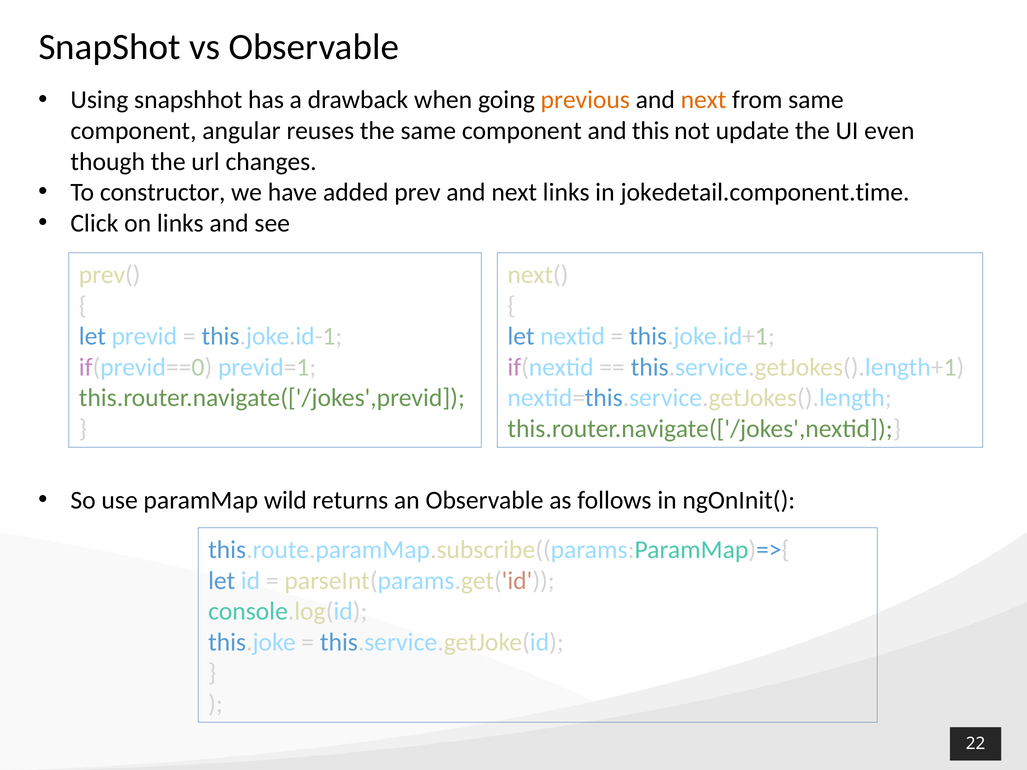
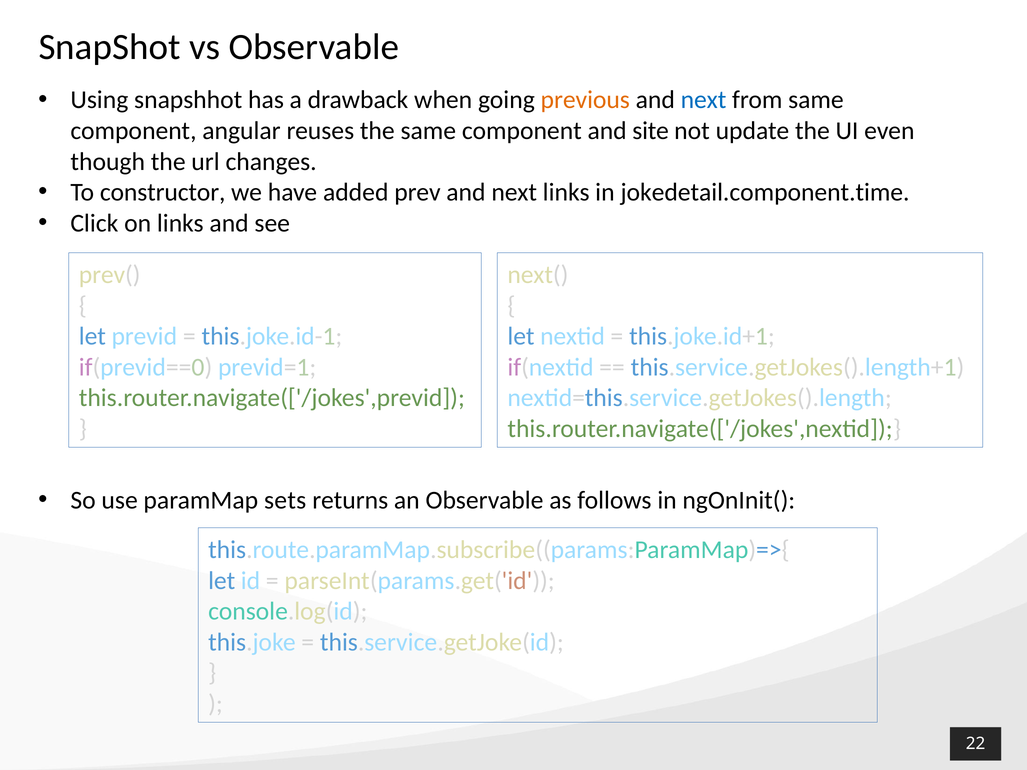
next colour: orange -> blue (703, 100)
this: this -> site (651, 131)
wild: wild -> sets (285, 501)
